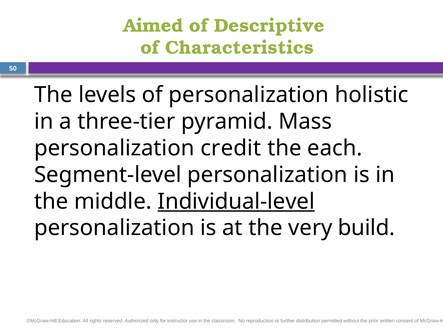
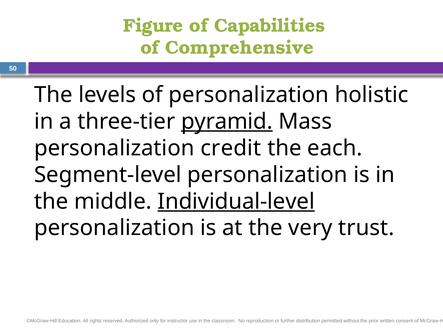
Aimed: Aimed -> Figure (153, 26)
Descriptive: Descriptive -> Capabilities (270, 26)
Characteristics: Characteristics -> Comprehensive (239, 48)
pyramid underline: none -> present (227, 121)
build: build -> trust (366, 227)
